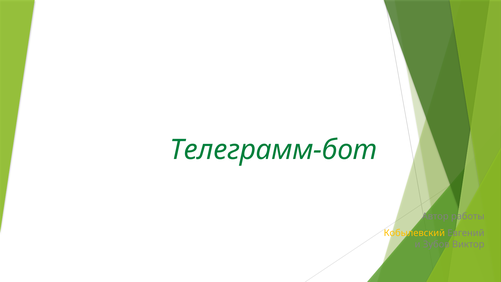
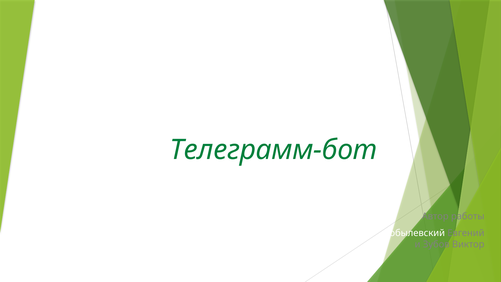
Кобылевский colour: yellow -> white (414, 233)
